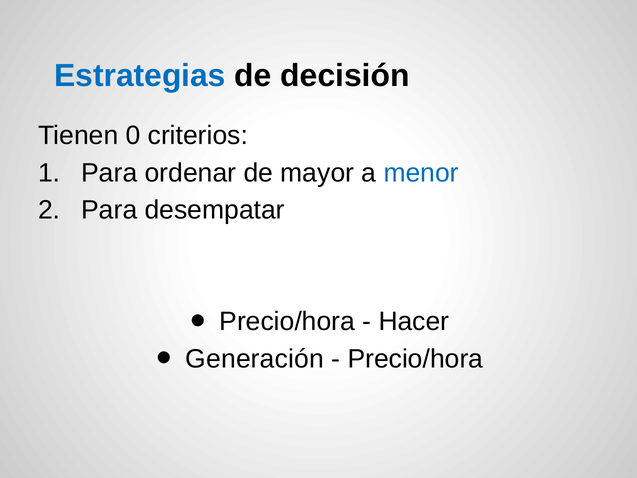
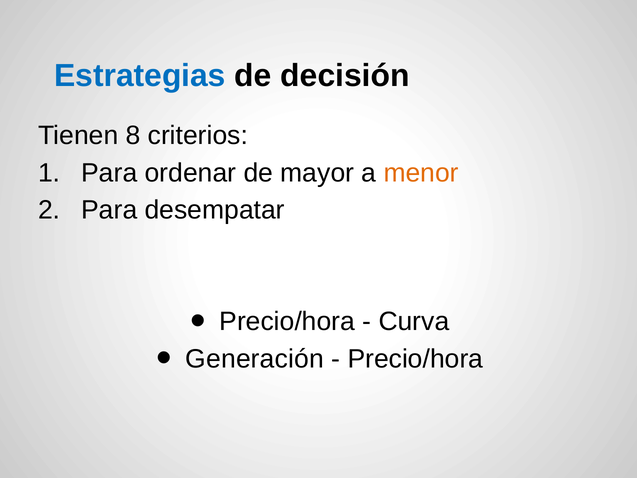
0: 0 -> 8 (133, 136)
menor colour: blue -> orange (421, 173)
Hacer: Hacer -> Curva (414, 321)
